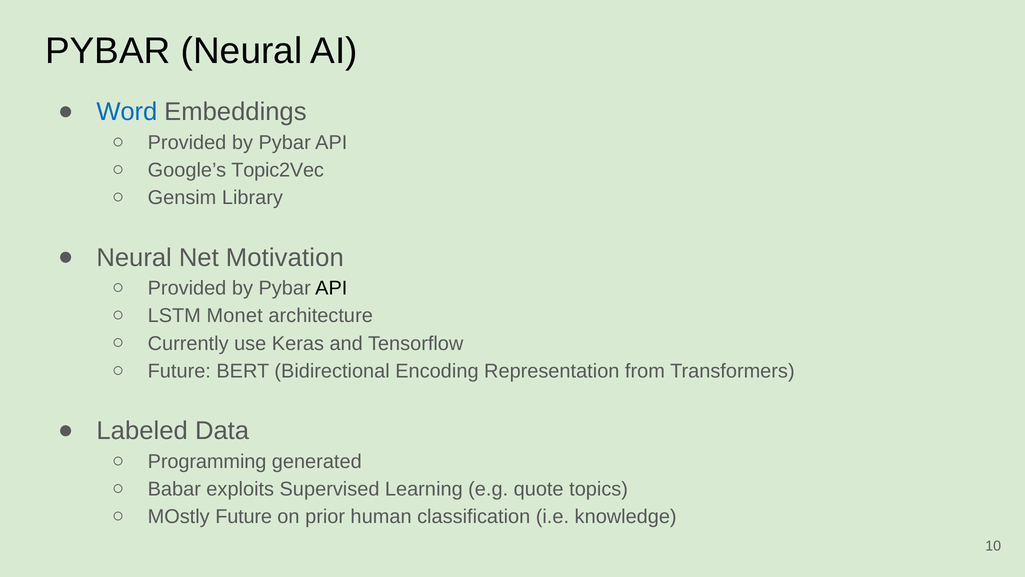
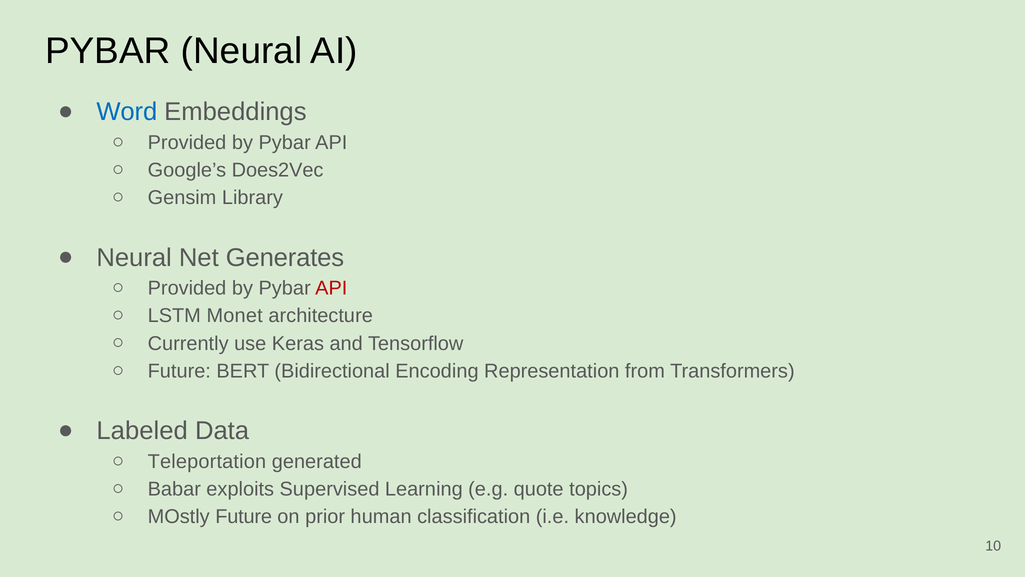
Topic2Vec: Topic2Vec -> Does2Vec (278, 170)
Motivation: Motivation -> Generates (285, 258)
API colour: black -> red (331, 288)
Programming: Programming -> Teleportation (207, 461)
